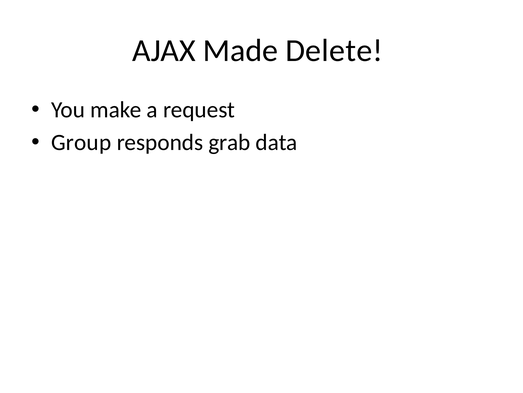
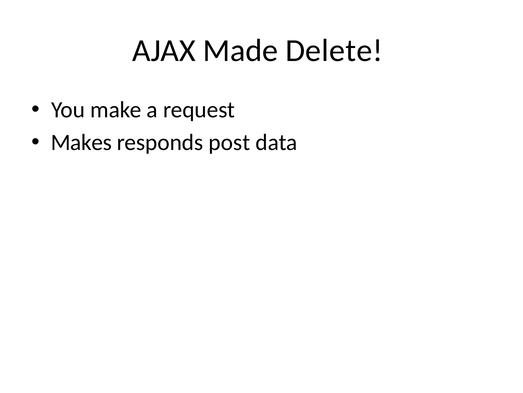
Group: Group -> Makes (81, 142)
grab: grab -> post (229, 142)
